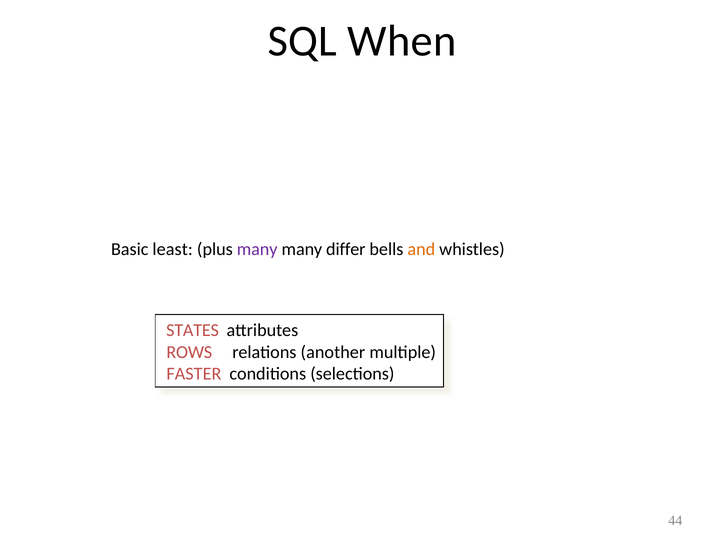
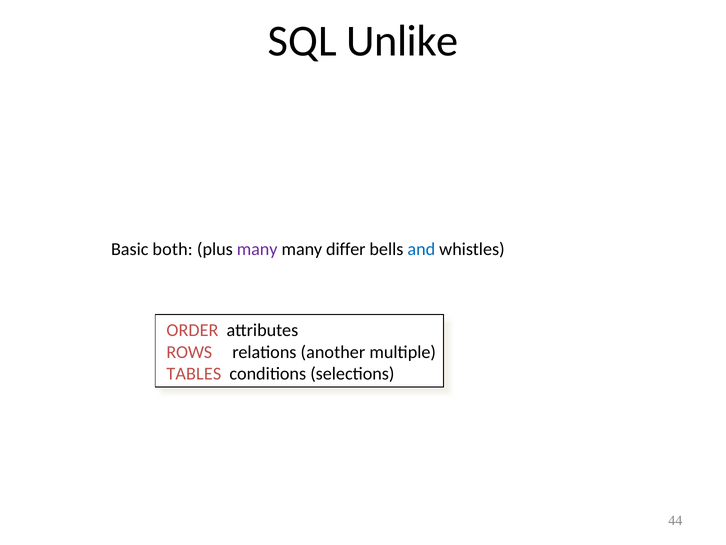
When: When -> Unlike (402, 41)
least: least -> both (173, 249)
and colour: orange -> blue (421, 249)
STATES: STATES -> ORDER (192, 330)
FASTER: FASTER -> TABLES (194, 373)
